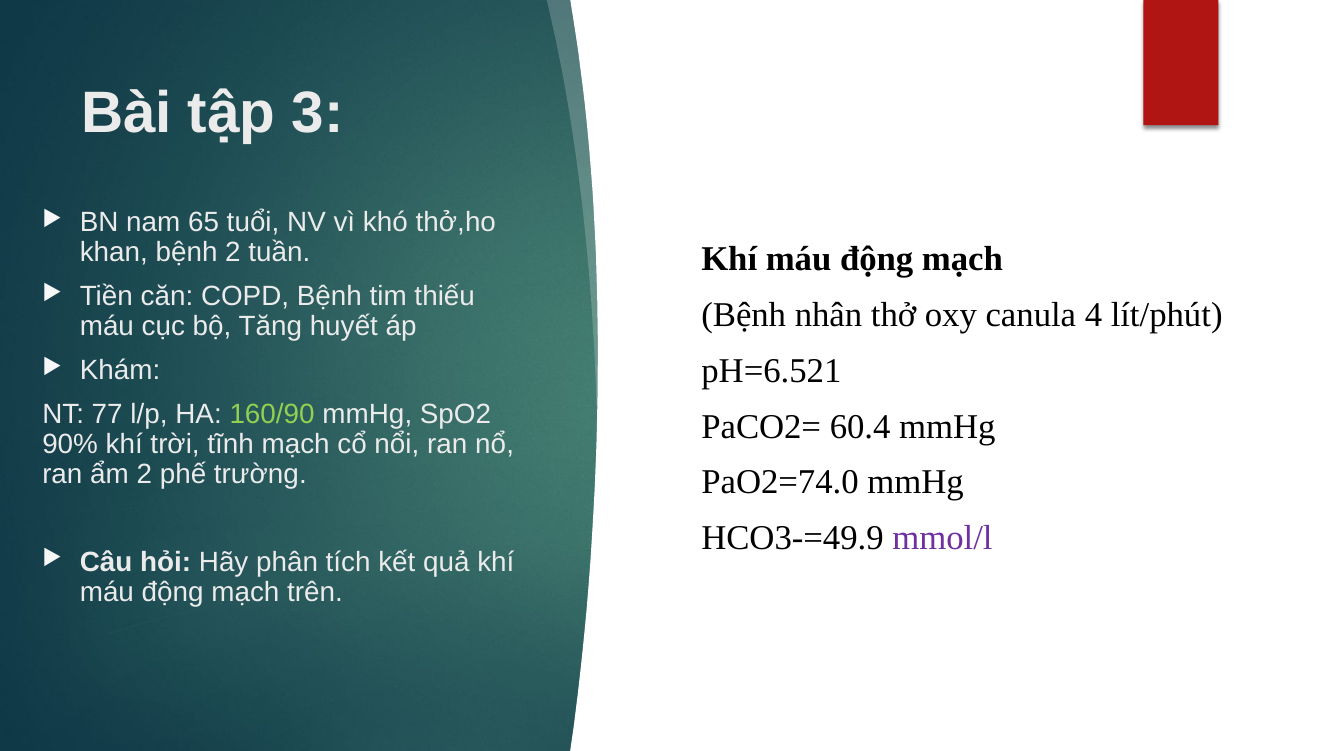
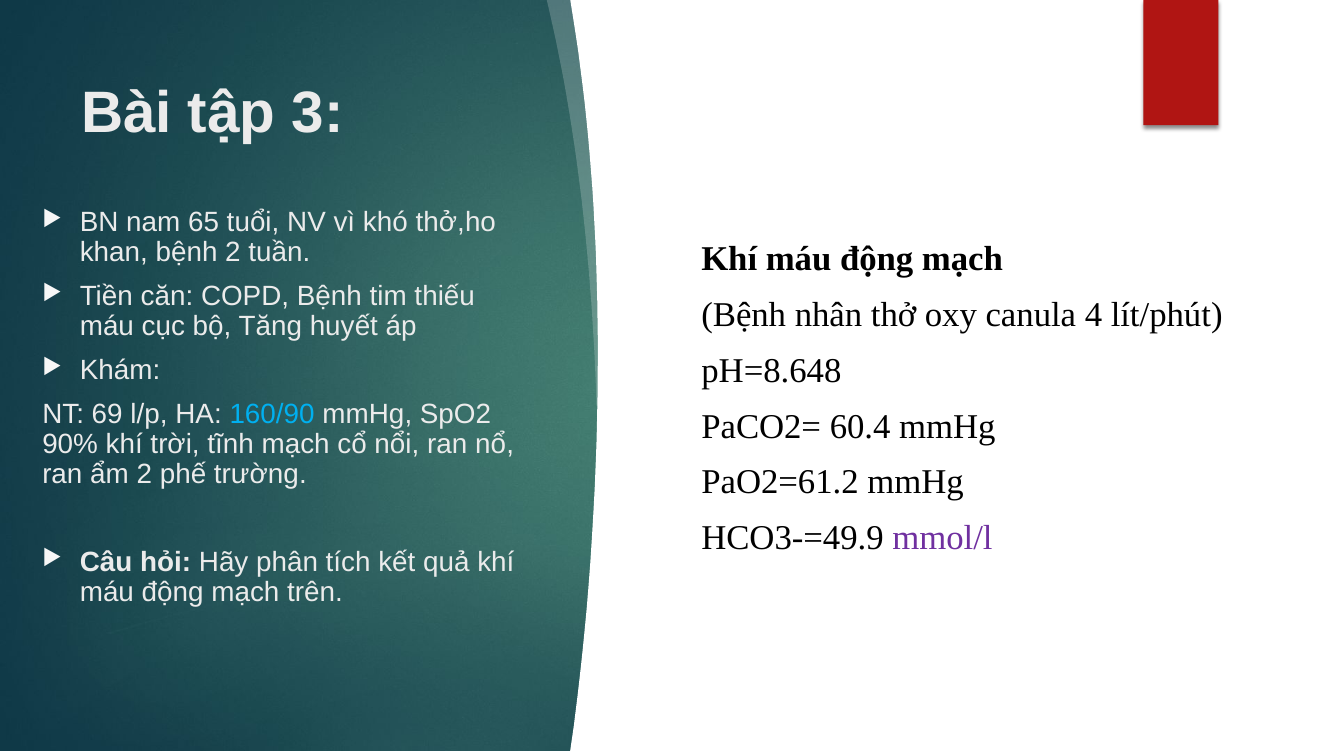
pH=6.521: pH=6.521 -> pH=8.648 (771, 371)
77: 77 -> 69 (107, 414)
160/90 colour: light green -> light blue (272, 414)
PaO2=74.0: PaO2=74.0 -> PaO2=61.2 (780, 482)
